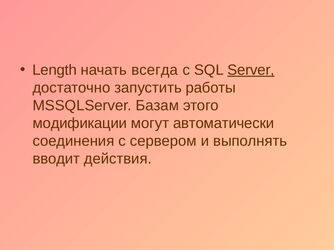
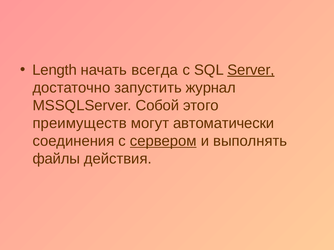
работы: работы -> журнал (211, 88)
Базам: Базам -> Собой (157, 106)
модификации: модификации -> преимуществ (80, 124)
сервером underline: none -> present (163, 141)
вводит: вводит -> файлы (56, 159)
